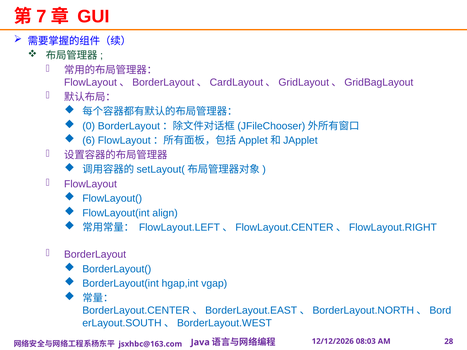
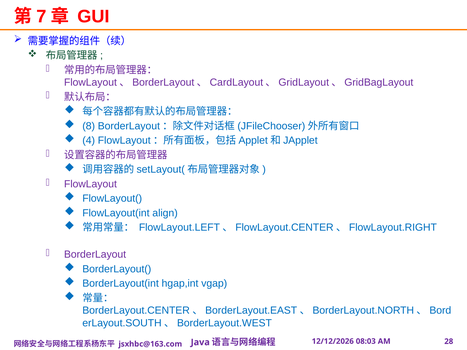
0: 0 -> 8 (89, 126)
6: 6 -> 4 (89, 141)
